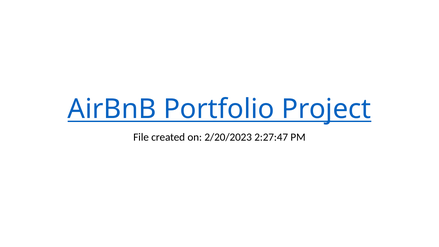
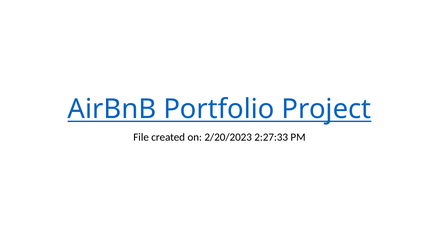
2:27:47: 2:27:47 -> 2:27:33 (271, 137)
